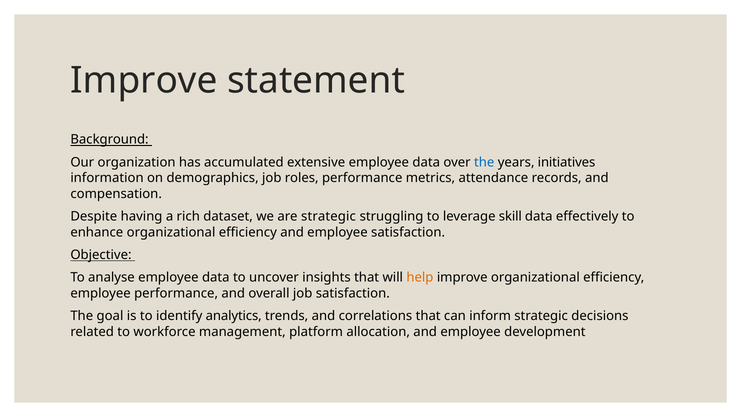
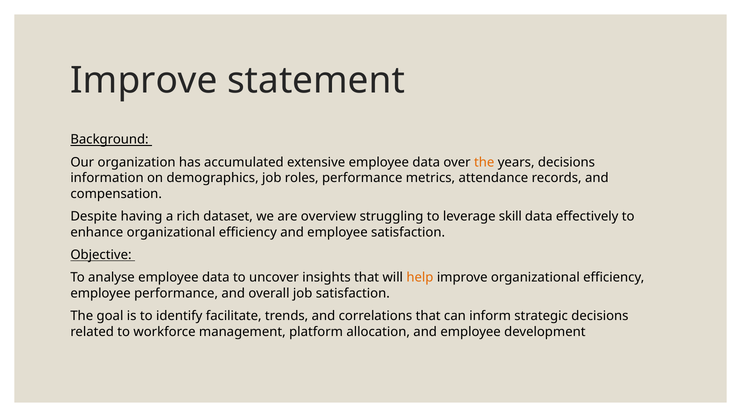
the colour: blue -> orange (484, 162)
years initiatives: initiatives -> decisions (566, 162)
are strategic: strategic -> overview (329, 216)
analytics: analytics -> facilitate (234, 316)
